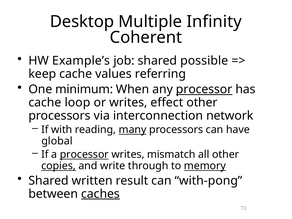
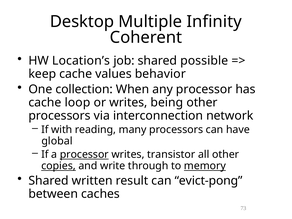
Example’s: Example’s -> Location’s (81, 61)
referring: referring -> behavior (160, 74)
minimum: minimum -> collection (84, 89)
processor underline: present -> none (204, 89)
effect: effect -> being (167, 102)
many underline: present -> none (133, 130)
mismatch: mismatch -> transistor (171, 155)
with-pong: with-pong -> evict-pong (209, 181)
caches underline: present -> none (100, 194)
